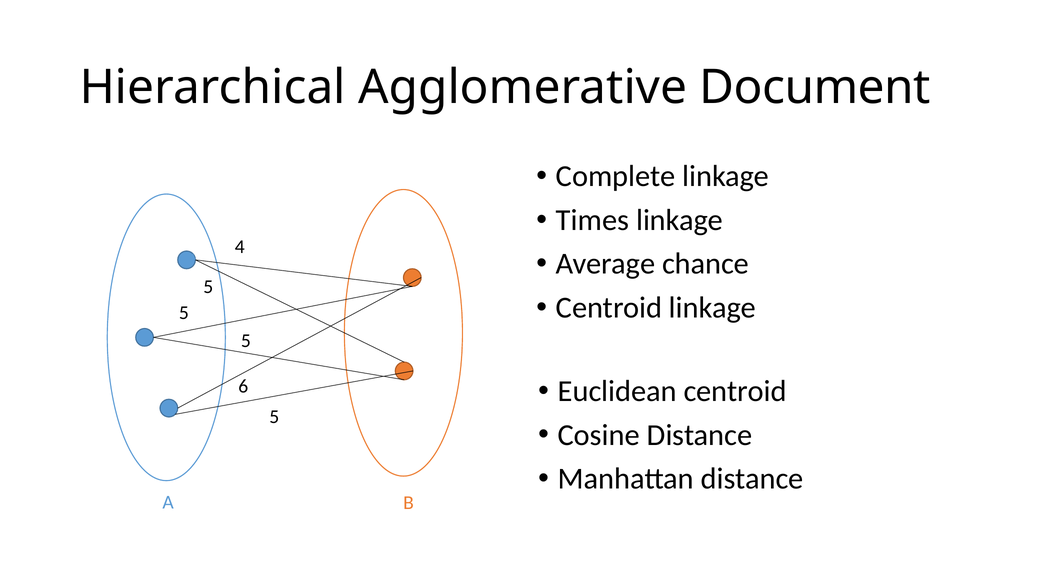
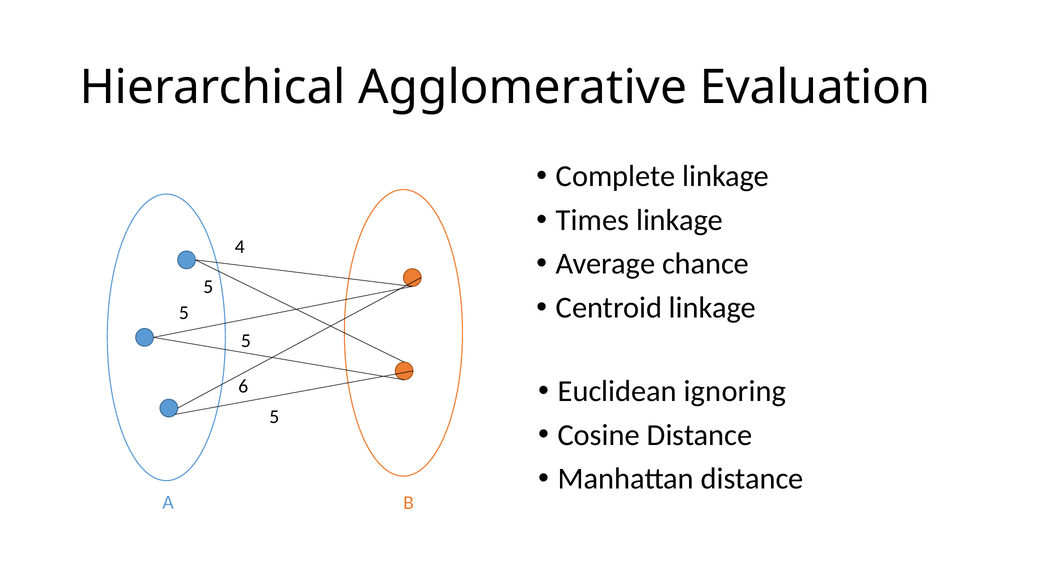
Document: Document -> Evaluation (815, 88)
Euclidean centroid: centroid -> ignoring (735, 392)
